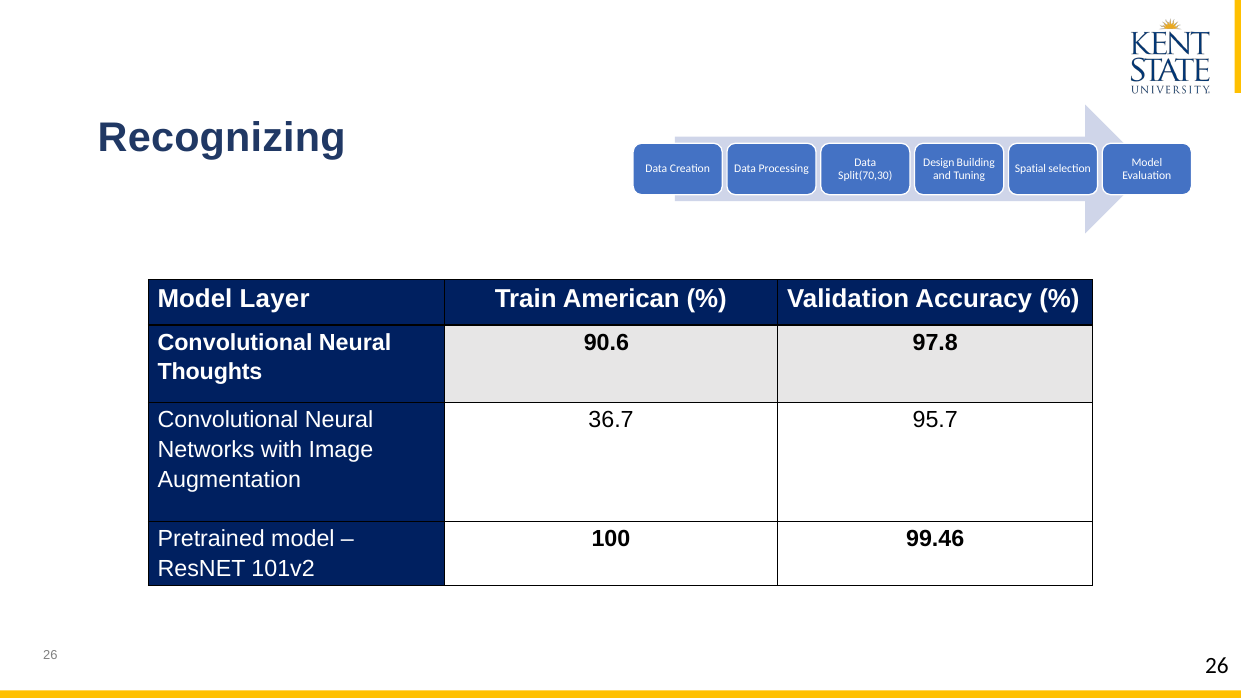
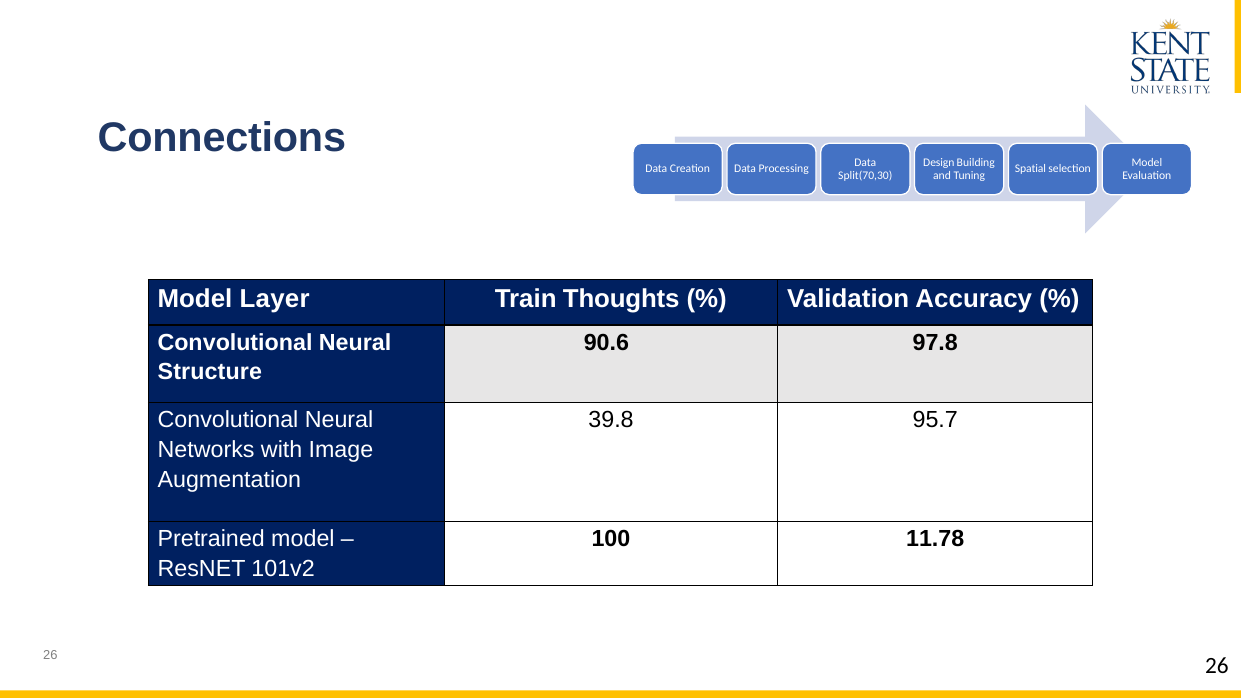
Recognizing: Recognizing -> Connections (222, 138)
American: American -> Thoughts (621, 299)
Thoughts: Thoughts -> Structure (210, 372)
36.7: 36.7 -> 39.8 (611, 420)
99.46: 99.46 -> 11.78 (935, 539)
